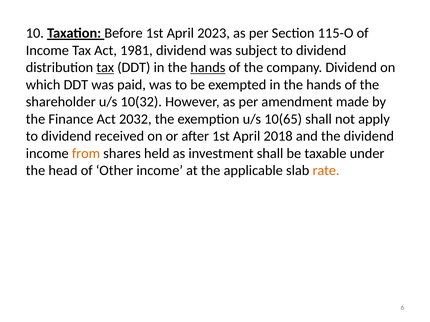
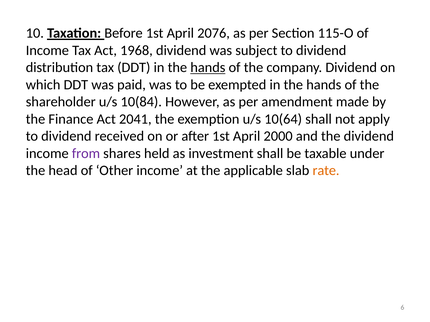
2023: 2023 -> 2076 (214, 33)
1981: 1981 -> 1968 (137, 50)
tax underline: present -> none (105, 68)
10(32: 10(32 -> 10(84 (141, 102)
2032: 2032 -> 2041 (135, 119)
10(65: 10(65 -> 10(64 (283, 119)
2018: 2018 -> 2000 (278, 136)
from colour: orange -> purple (86, 154)
